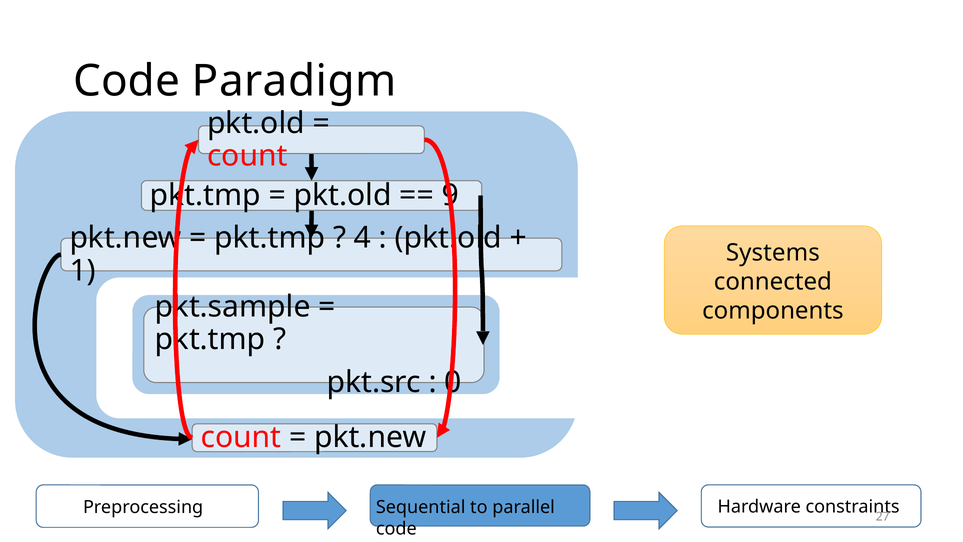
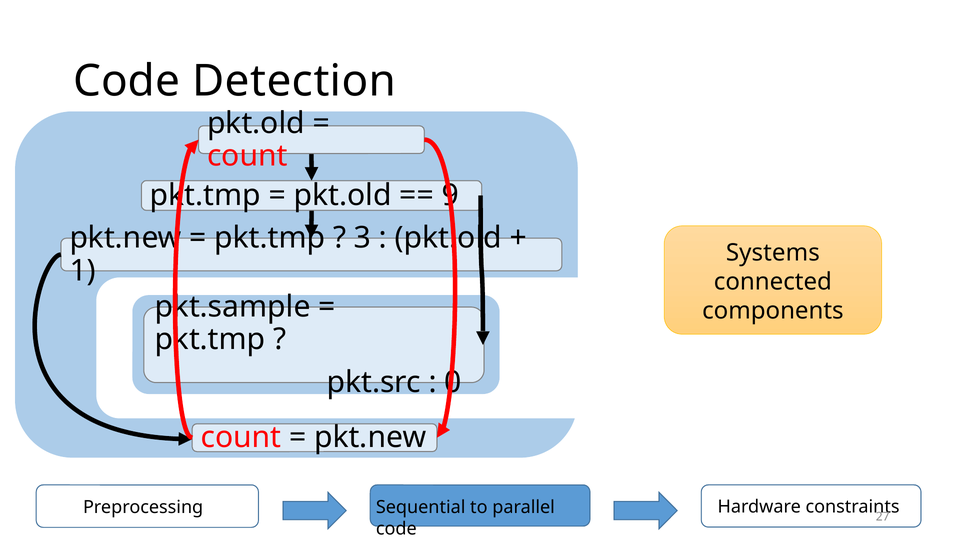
Paradigm: Paradigm -> Detection (294, 81)
4: 4 -> 3 (363, 238)
